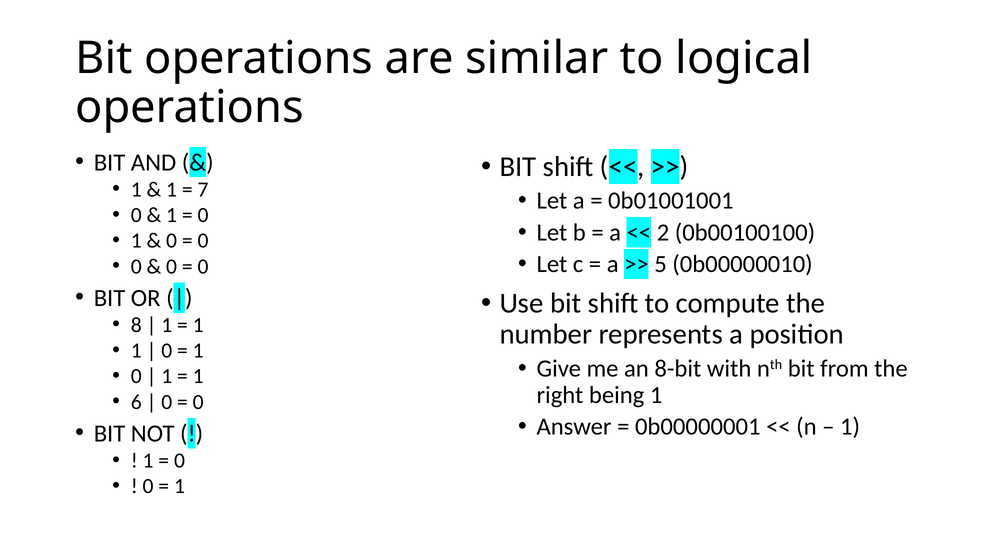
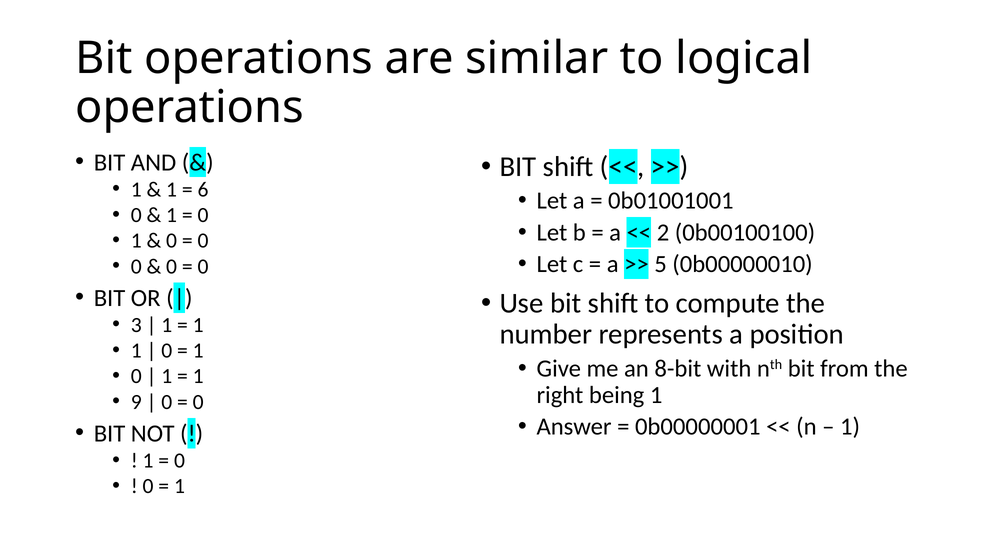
7: 7 -> 6 (203, 190)
8: 8 -> 3 (136, 325)
6: 6 -> 9 (136, 402)
